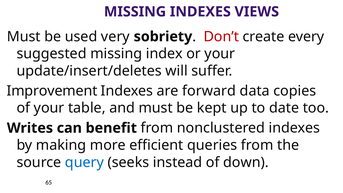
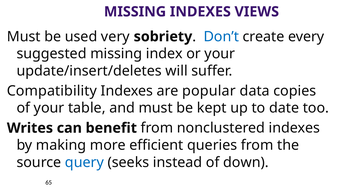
Don’t colour: red -> blue (221, 37)
Improvement: Improvement -> Compatibility (52, 91)
forward: forward -> popular (209, 91)
